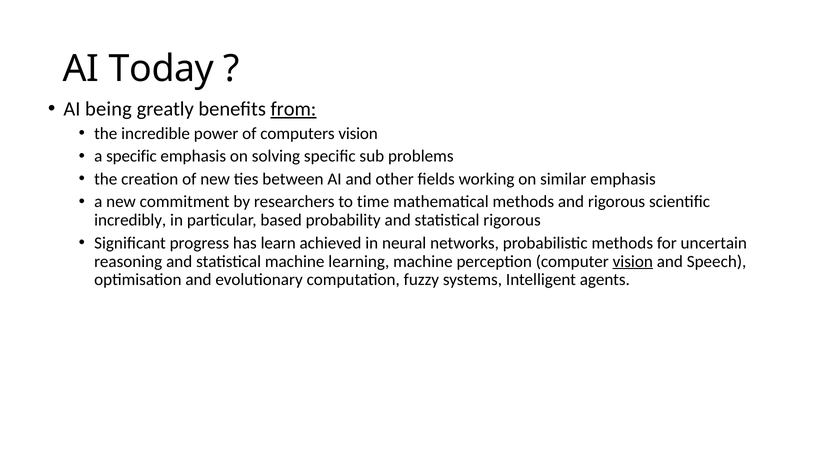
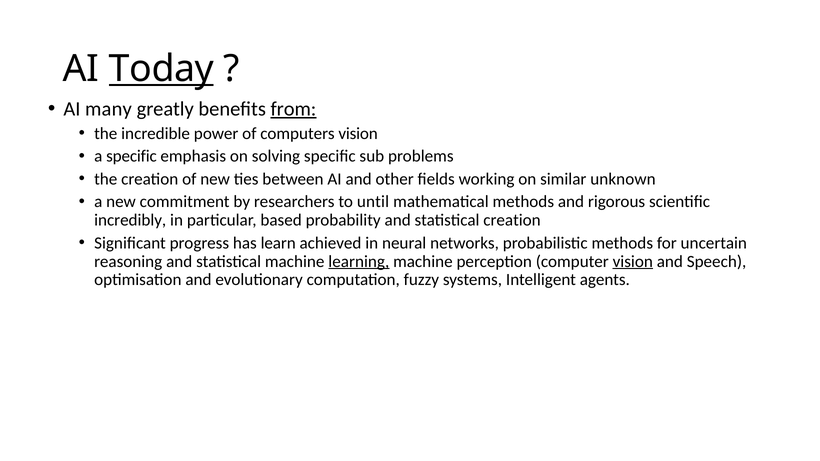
Today underline: none -> present (161, 69)
being: being -> many (108, 109)
similar emphasis: emphasis -> unknown (623, 179)
time: time -> until (373, 202)
statistical rigorous: rigorous -> creation (512, 220)
learning underline: none -> present (359, 262)
